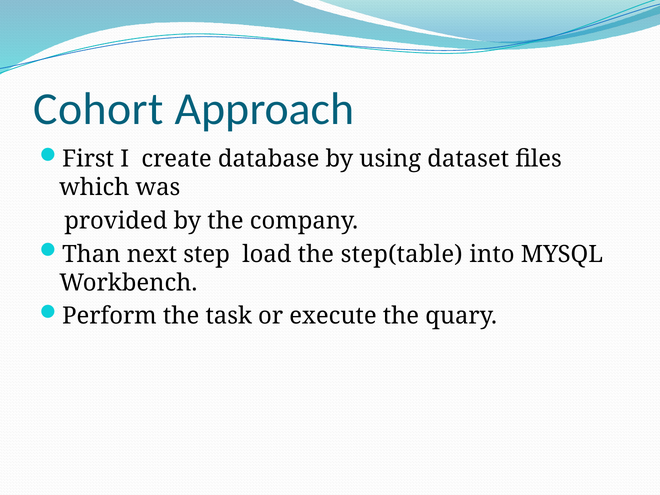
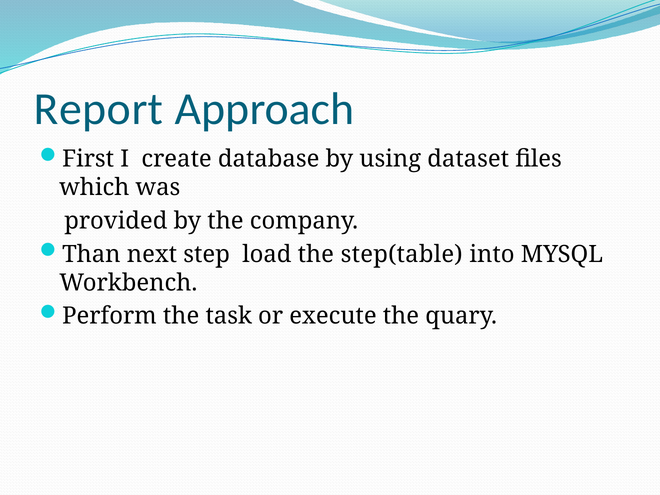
Cohort: Cohort -> Report (99, 109)
